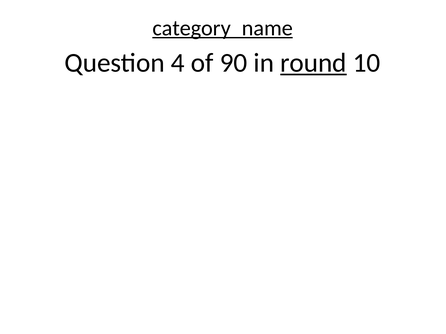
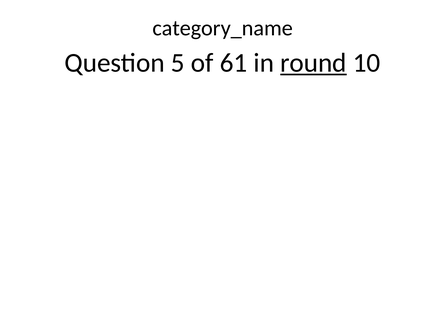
category_name underline: present -> none (223, 28)
4: 4 -> 5 (178, 63)
90: 90 -> 61 (234, 63)
